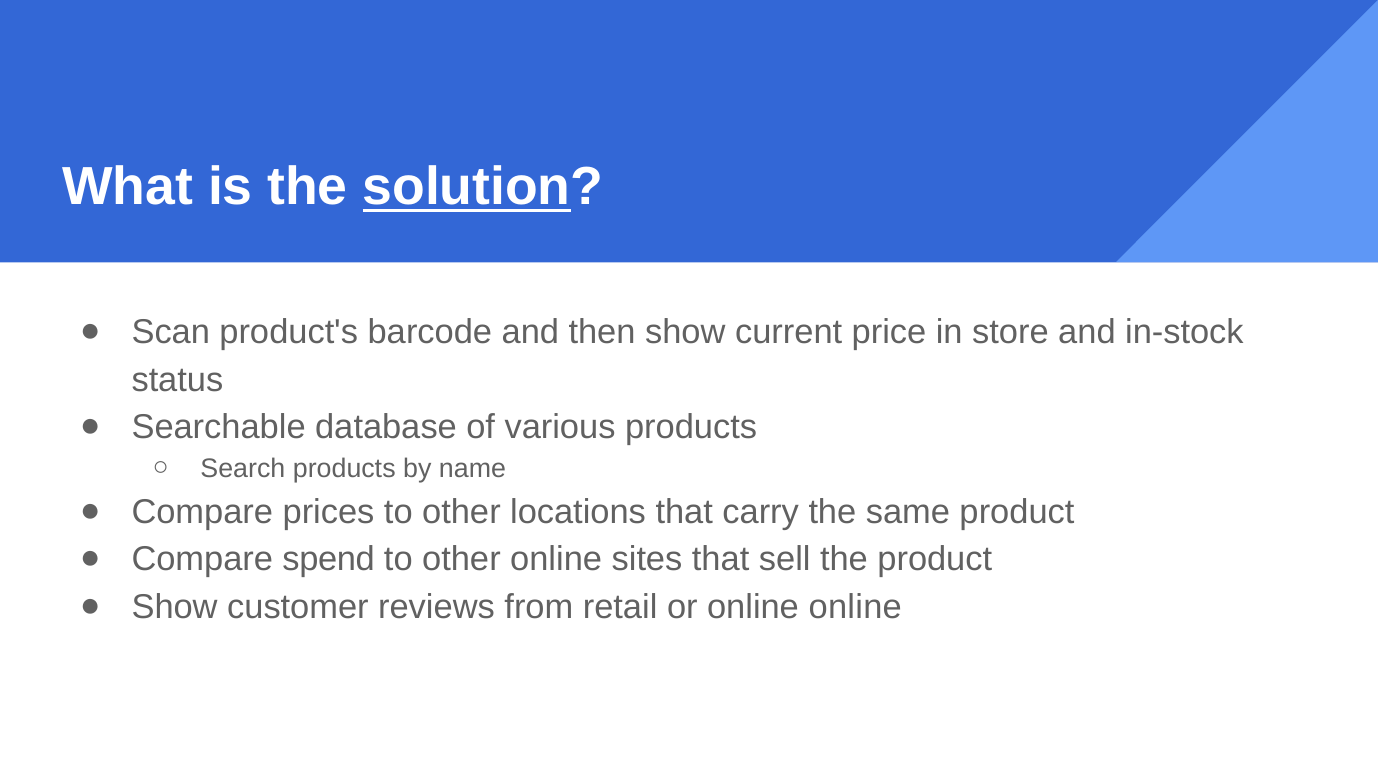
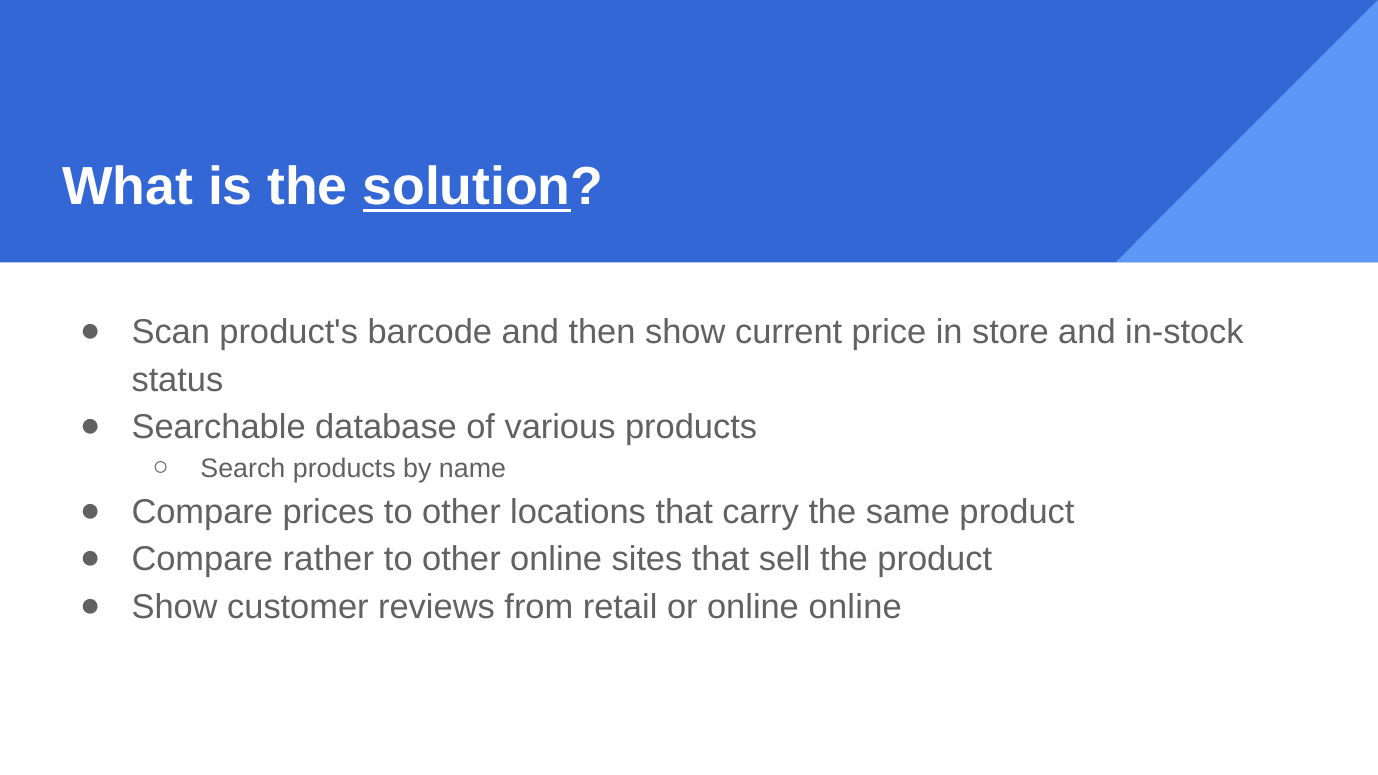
spend: spend -> rather (328, 560)
